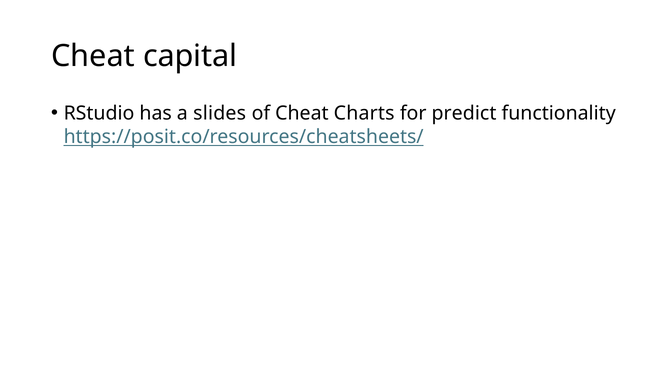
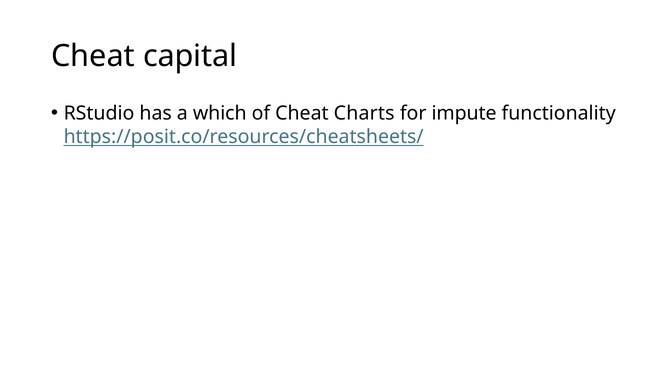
slides: slides -> which (220, 113)
predict: predict -> impute (464, 113)
